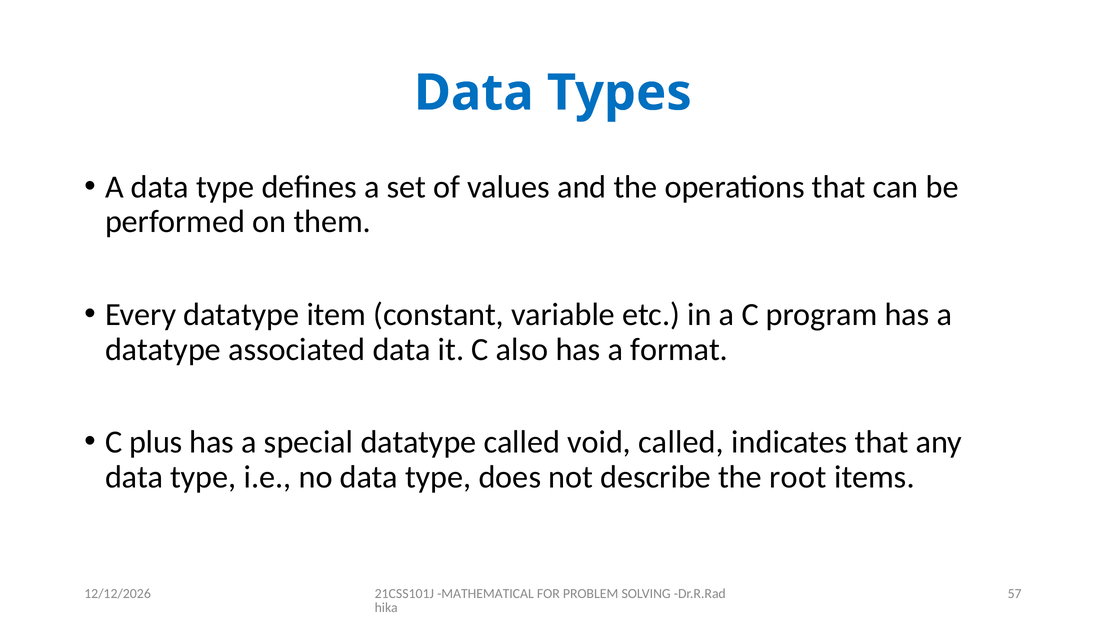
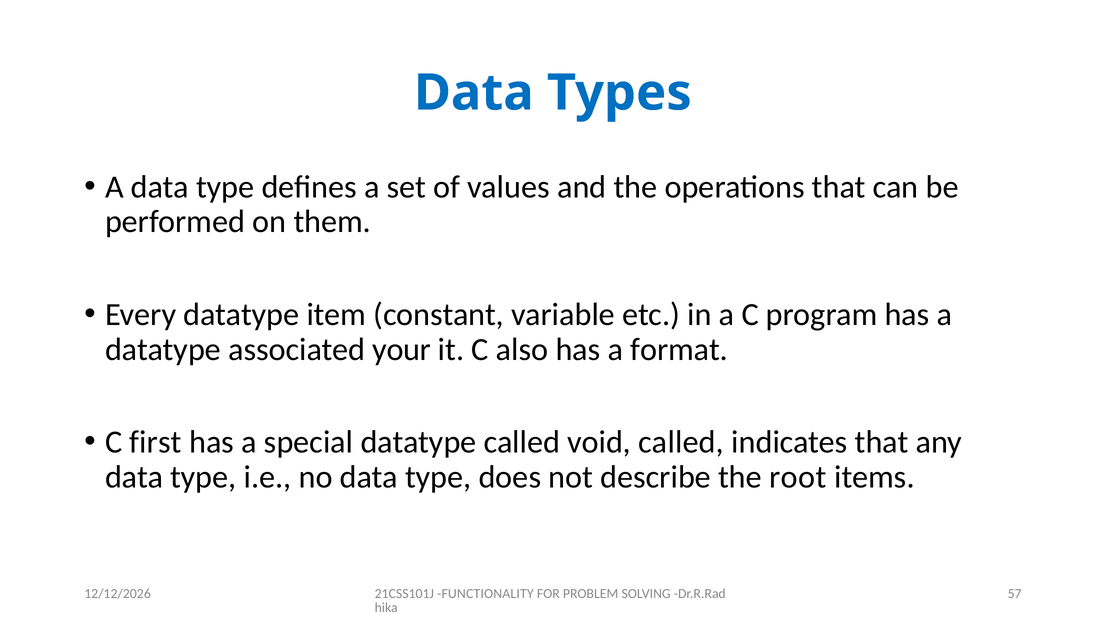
associated data: data -> your (402, 349)
plus: plus -> first (156, 442)
MATHEMATICAL: MATHEMATICAL -> FUNCTIONALITY (485, 594)
